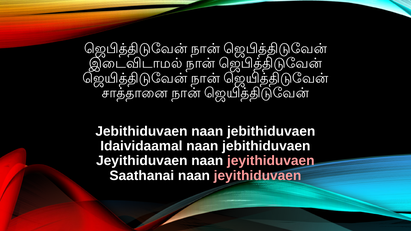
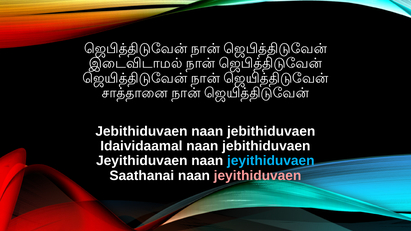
jeyithiduvaen colour: pink -> light blue (271, 161)
